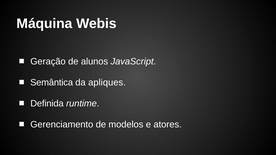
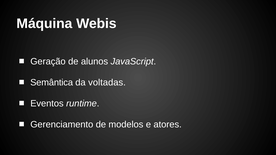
apliques: apliques -> voltadas (107, 83)
Definida: Definida -> Eventos (47, 104)
